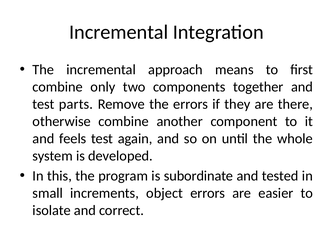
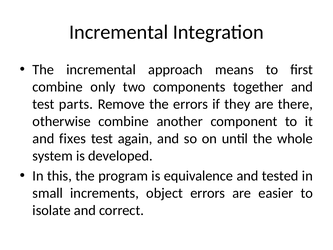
feels: feels -> fixes (73, 138)
subordinate: subordinate -> equivalence (198, 176)
